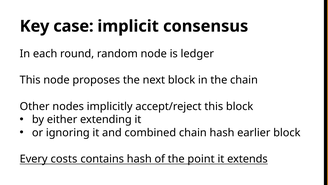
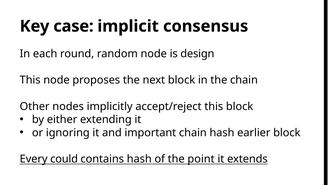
ledger: ledger -> design (197, 54)
combined: combined -> important (150, 132)
costs: costs -> could (64, 159)
